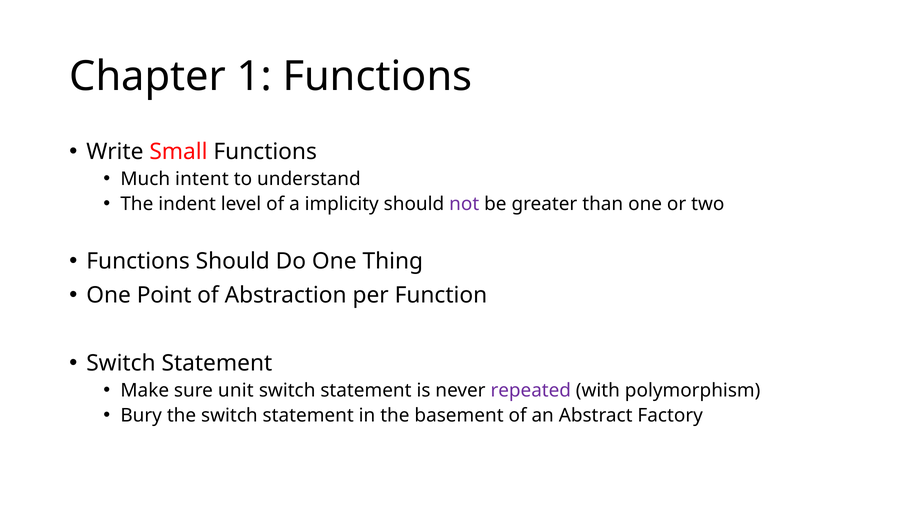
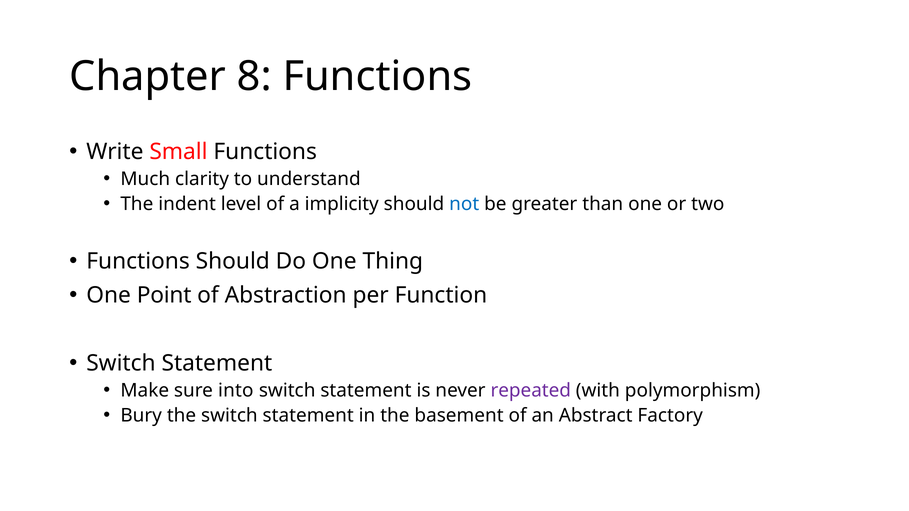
1: 1 -> 8 (254, 76)
intent: intent -> clarity (202, 179)
not colour: purple -> blue (464, 204)
unit: unit -> into (236, 391)
